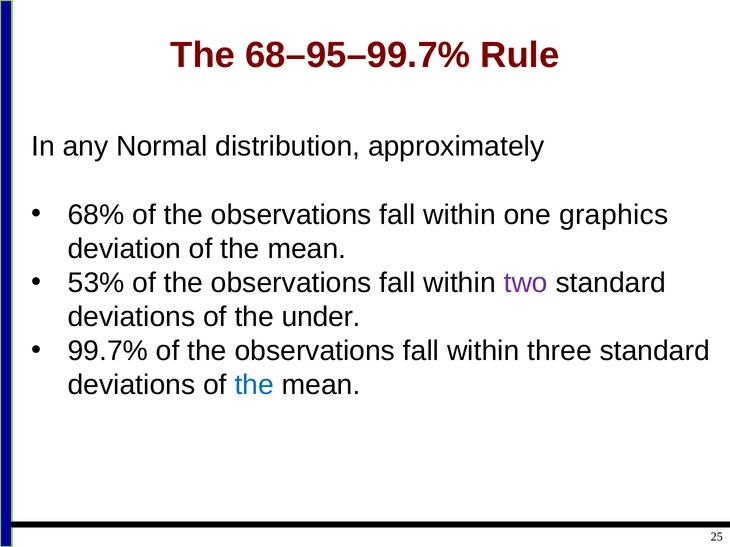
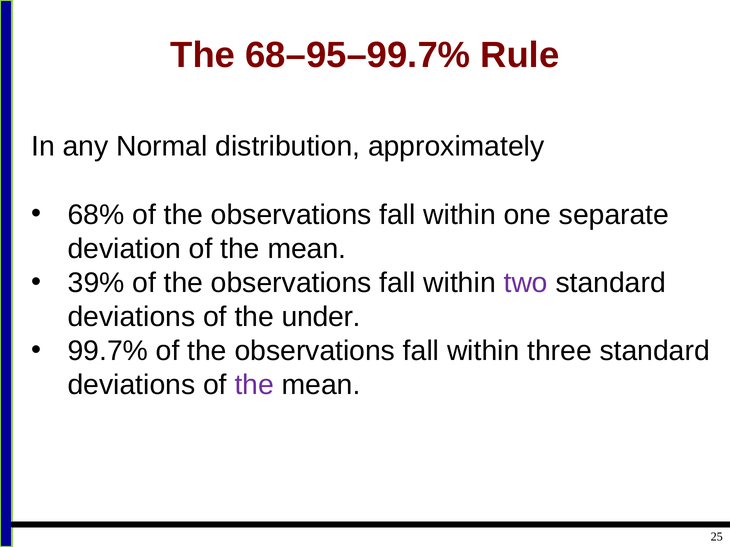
graphics: graphics -> separate (614, 215)
53%: 53% -> 39% (96, 283)
the colour: blue -> purple (254, 385)
